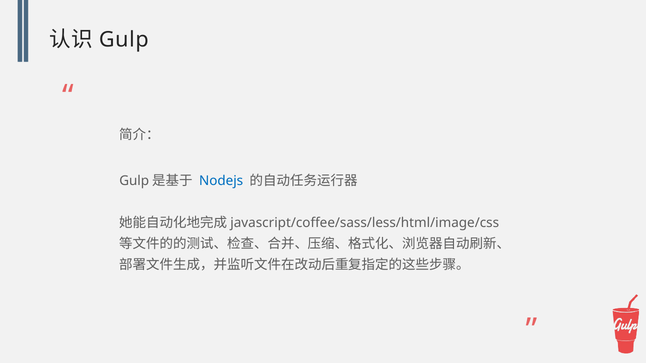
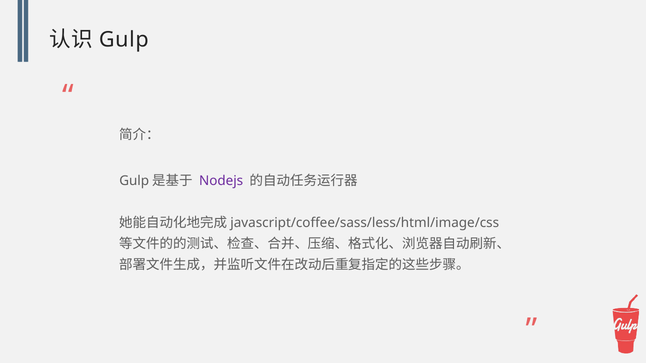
Nodejs colour: blue -> purple (221, 181)
